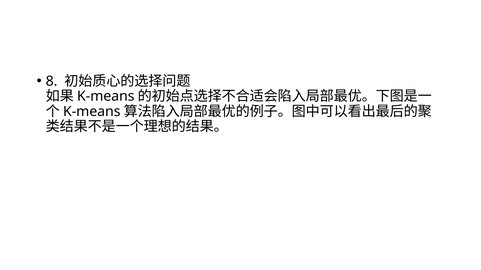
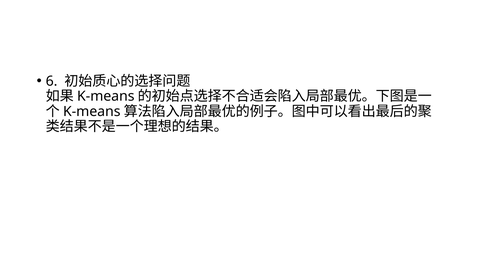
8: 8 -> 6 (52, 81)
